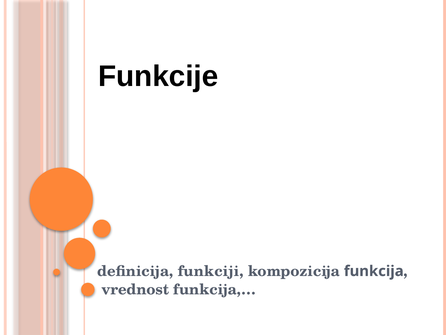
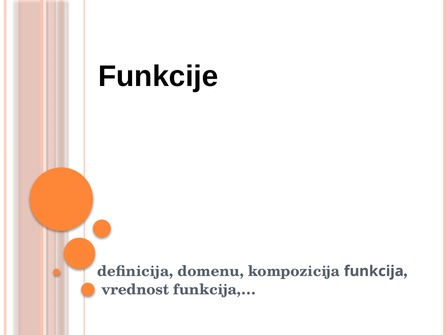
funkciji: funkciji -> domenu (211, 271)
